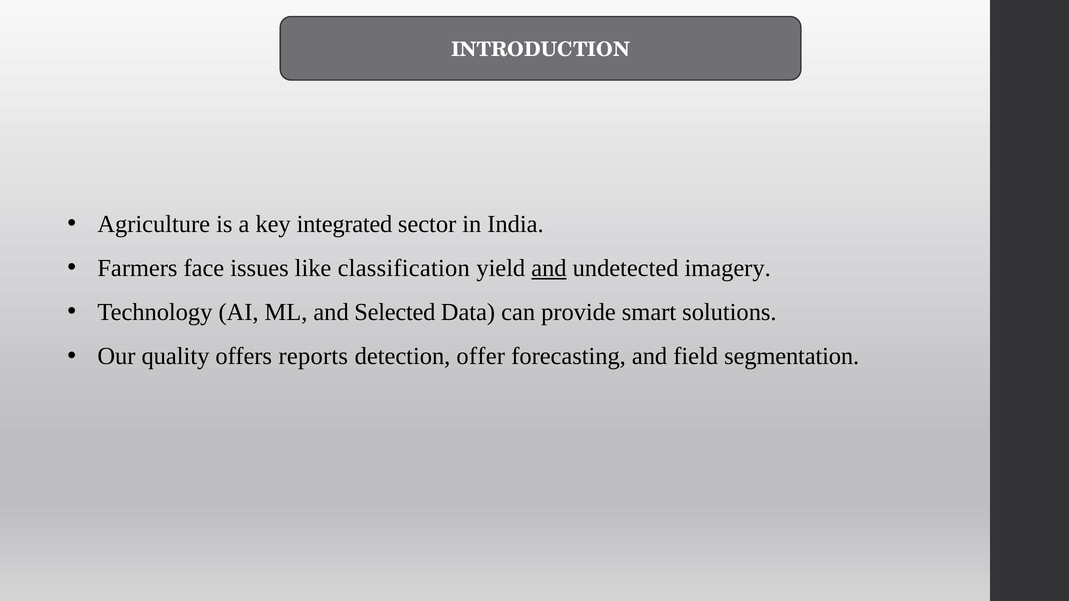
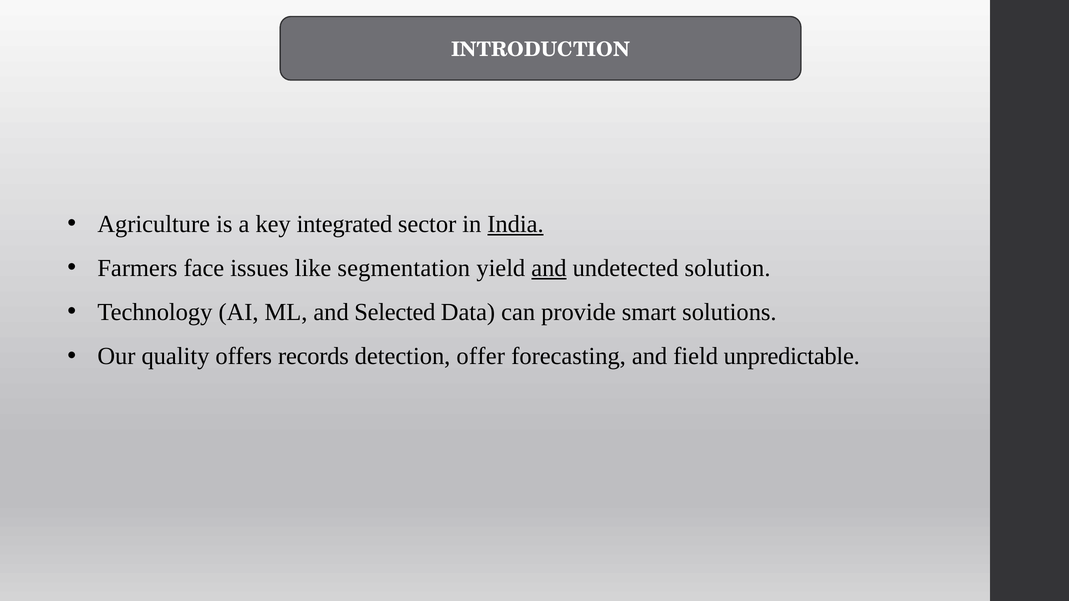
India underline: none -> present (516, 224)
classification: classification -> segmentation (404, 268)
imagery: imagery -> solution (728, 268)
reports: reports -> records (313, 356)
segmentation: segmentation -> unpredictable (792, 356)
